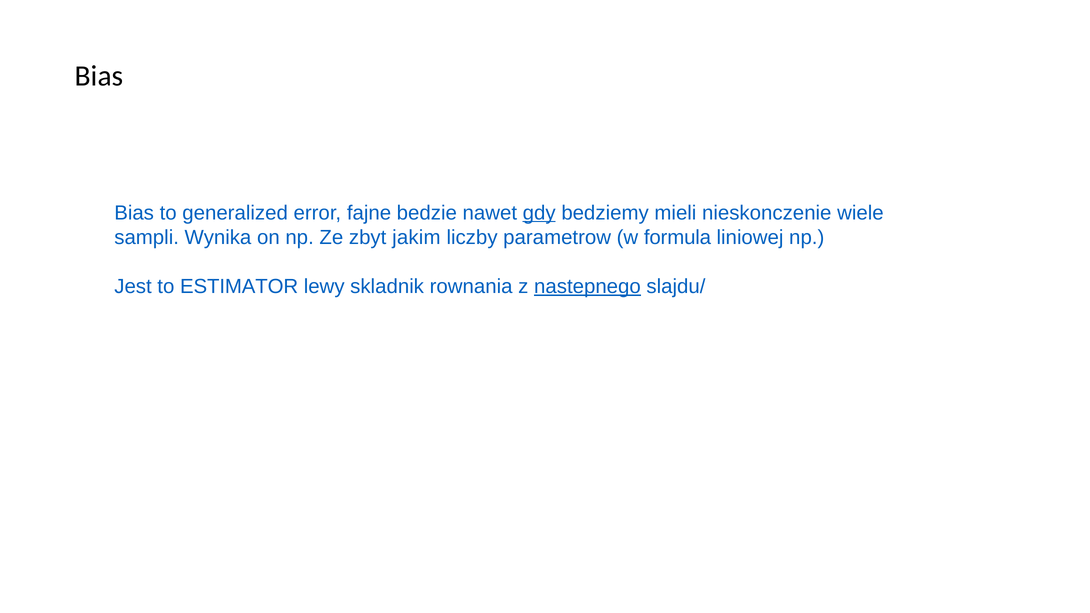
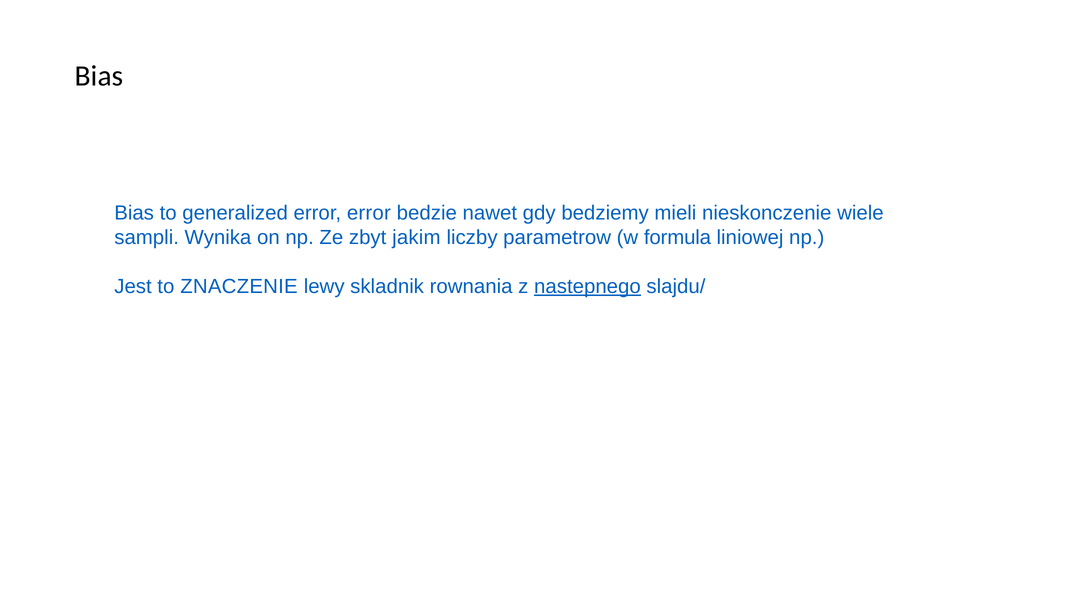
error fajne: fajne -> error (369, 213)
gdy underline: present -> none (539, 213)
ESTIMATOR: ESTIMATOR -> ZNACZENIE (239, 286)
